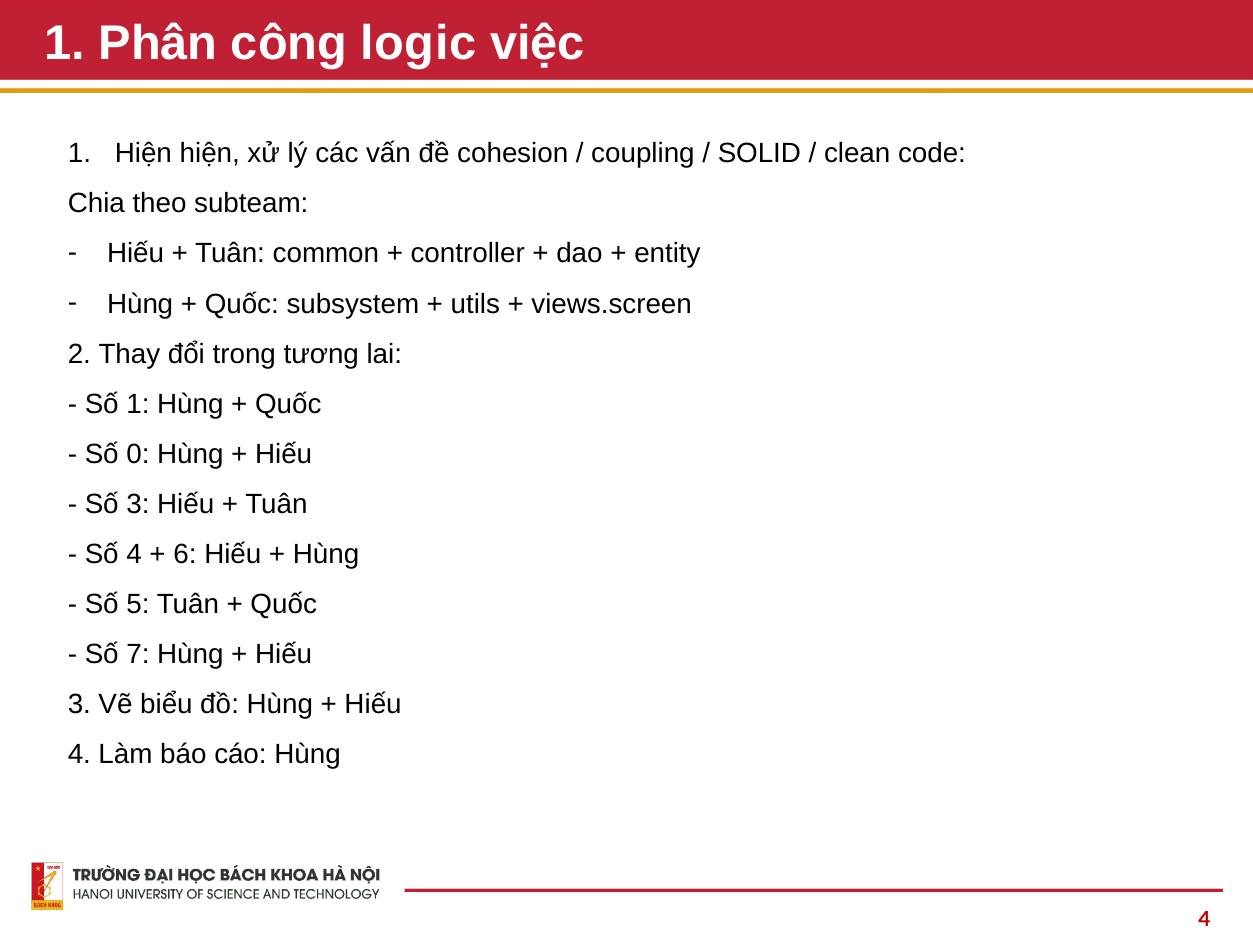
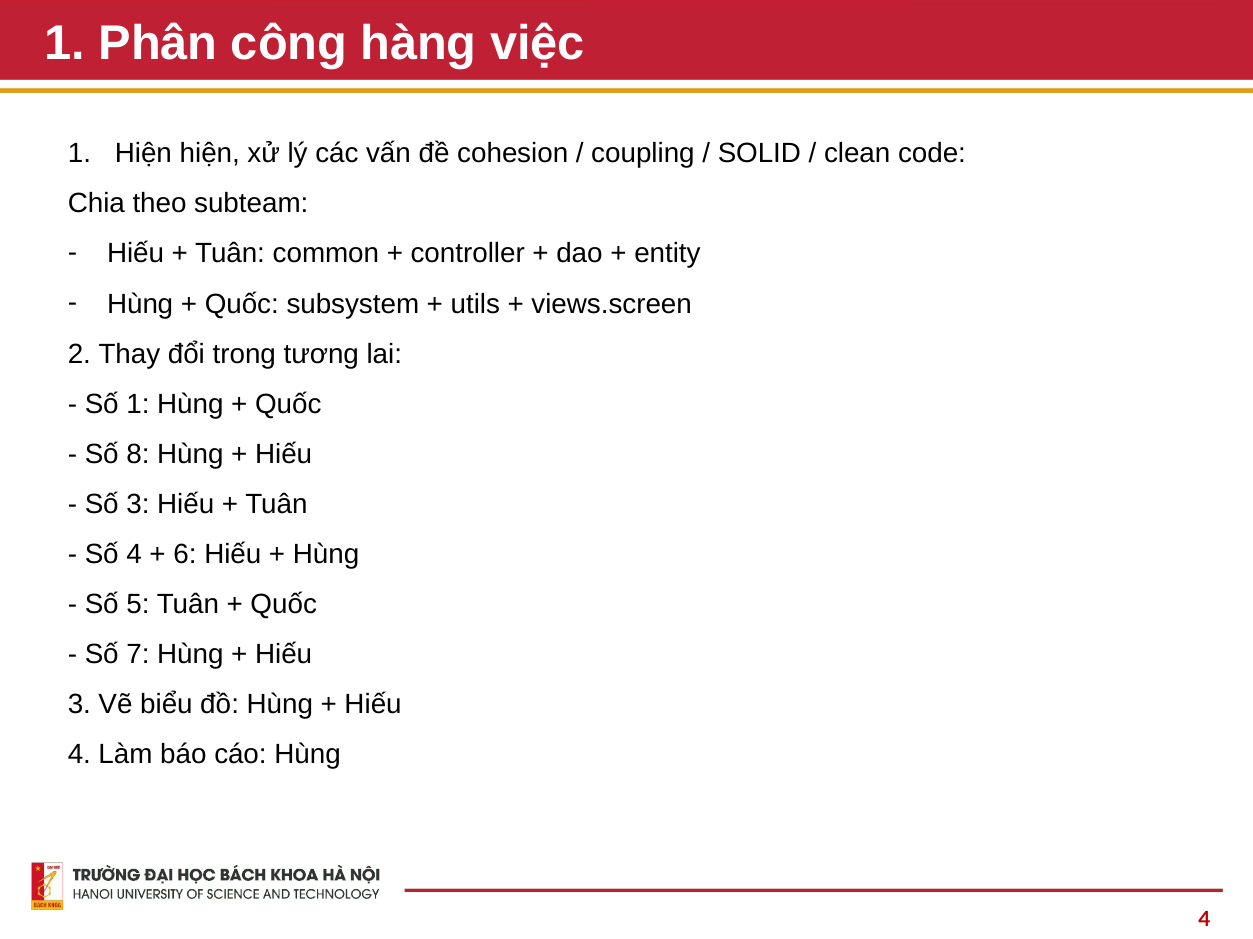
logic: logic -> hàng (419, 43)
0: 0 -> 8 (138, 454)
